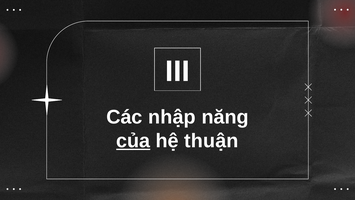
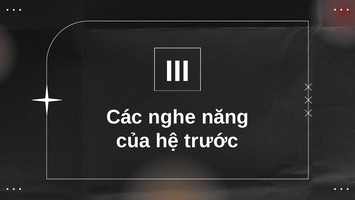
nhập: nhập -> nghe (172, 117)
của underline: present -> none (133, 141)
thuận: thuận -> trước (211, 141)
